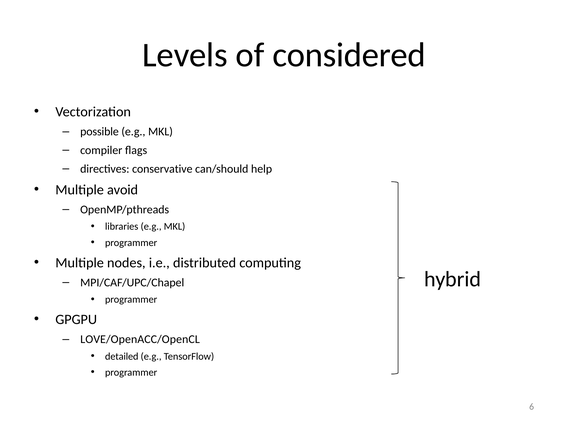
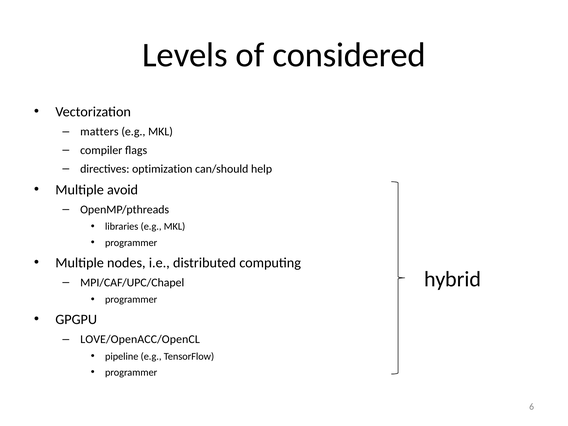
possible: possible -> matters (99, 132)
conservative: conservative -> optimization (162, 169)
detailed: detailed -> pipeline (122, 356)
